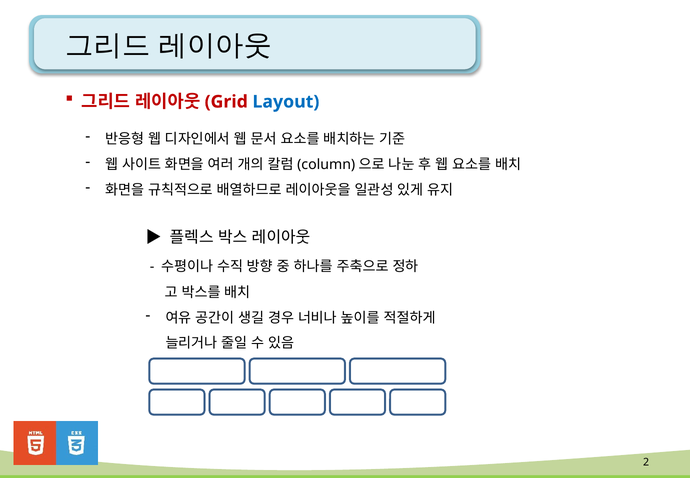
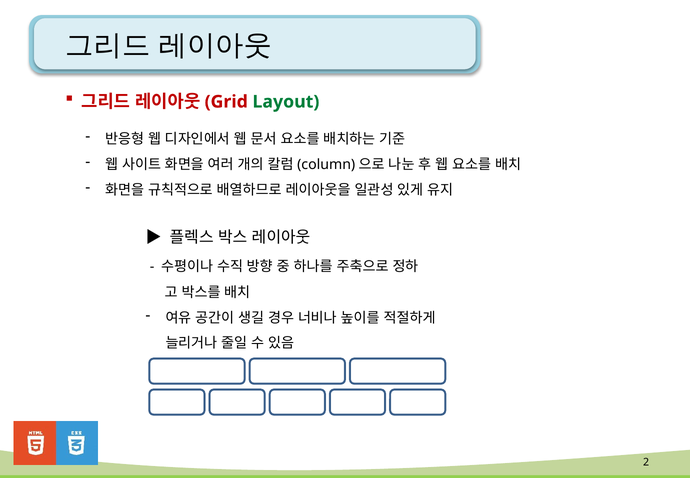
Layout colour: blue -> green (286, 102)
